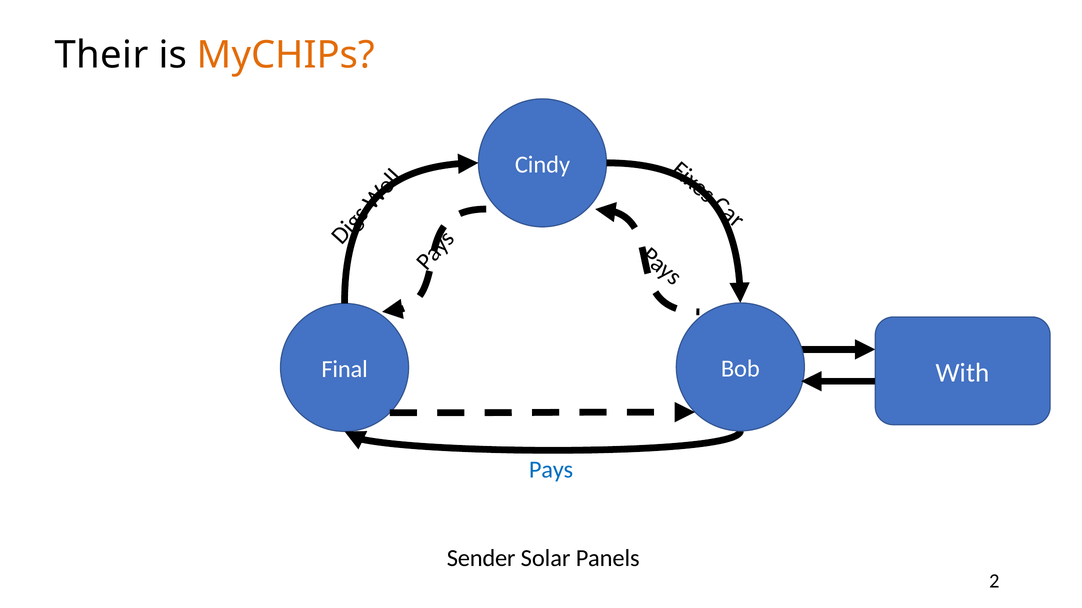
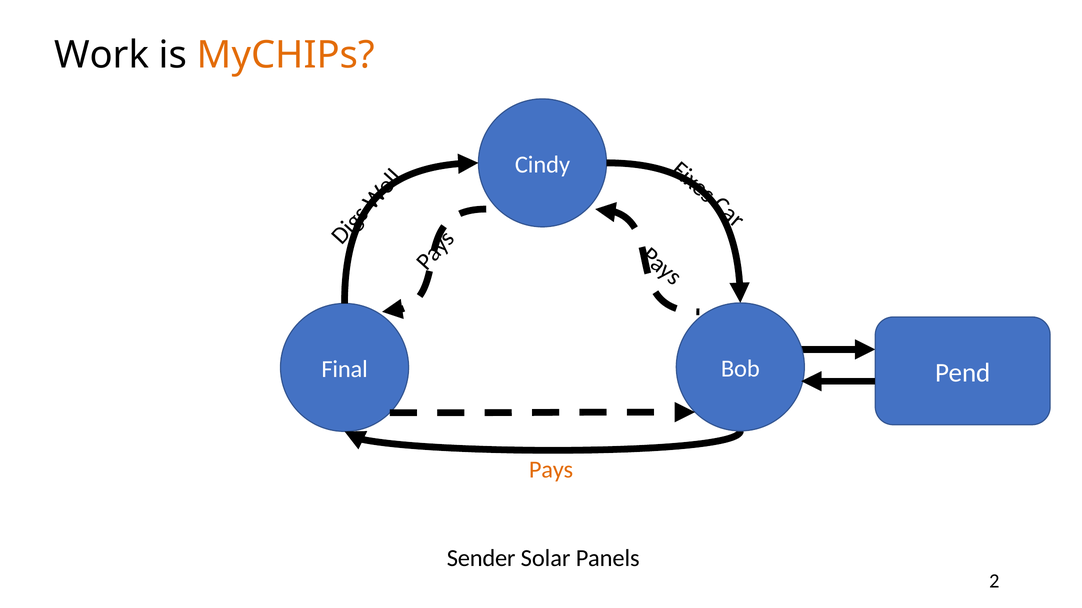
Their: Their -> Work (102, 55)
With: With -> Pend (963, 373)
Pays colour: blue -> orange (551, 470)
